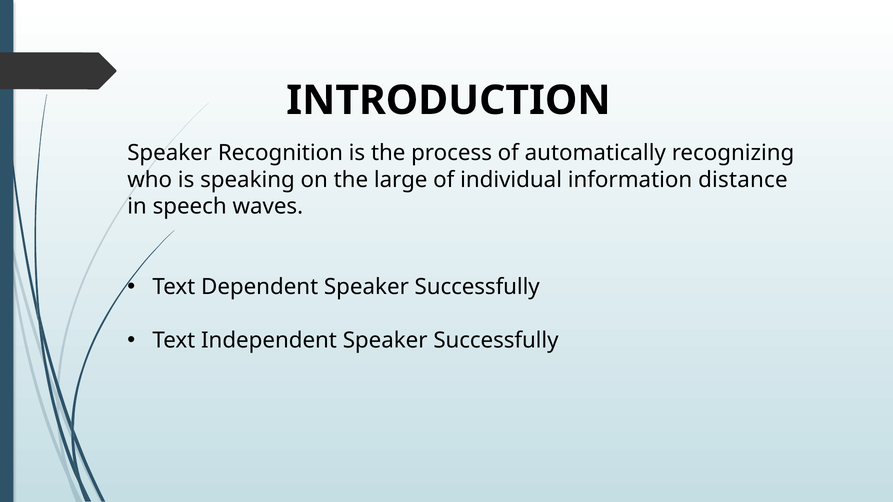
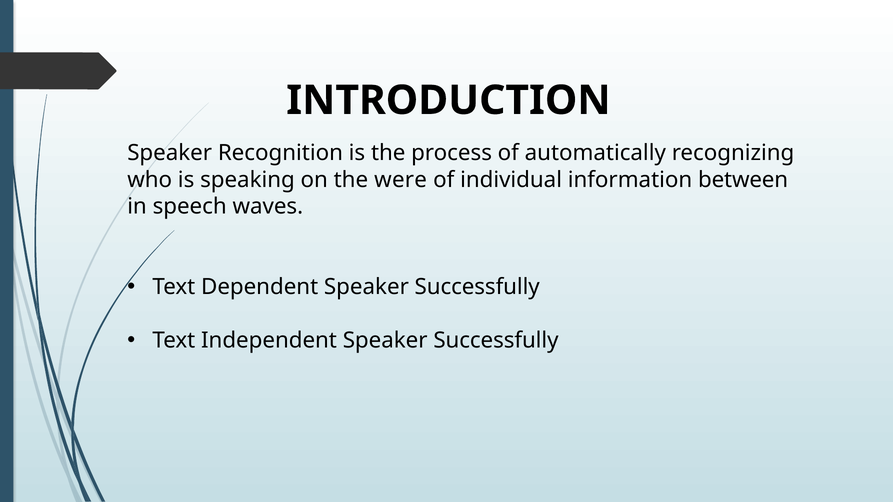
large: large -> were (401, 180)
distance: distance -> between (743, 180)
